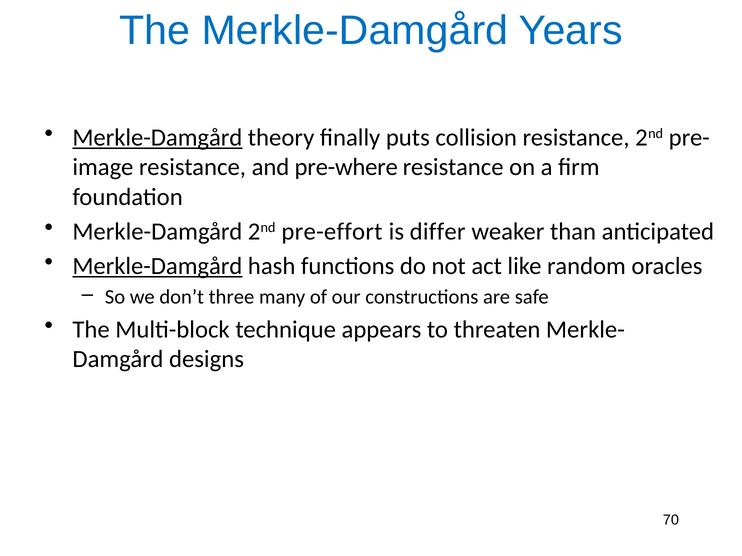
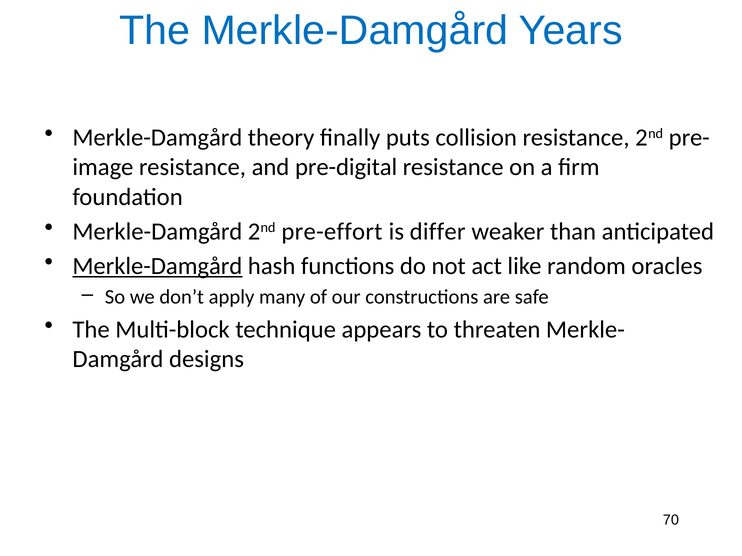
Merkle-Damgård underline: present -> none (157, 138)
pre-where: pre-where -> pre-digital (346, 167)
three: three -> apply (232, 297)
